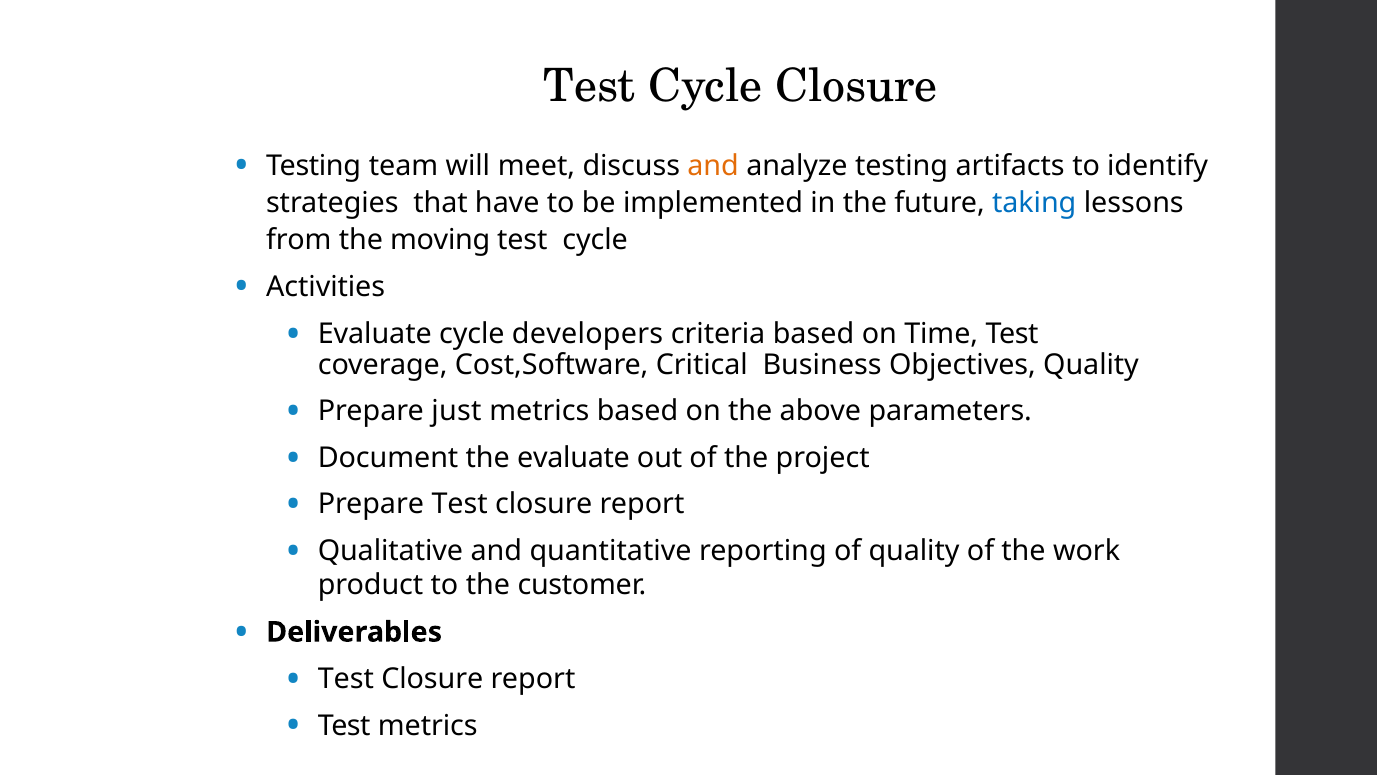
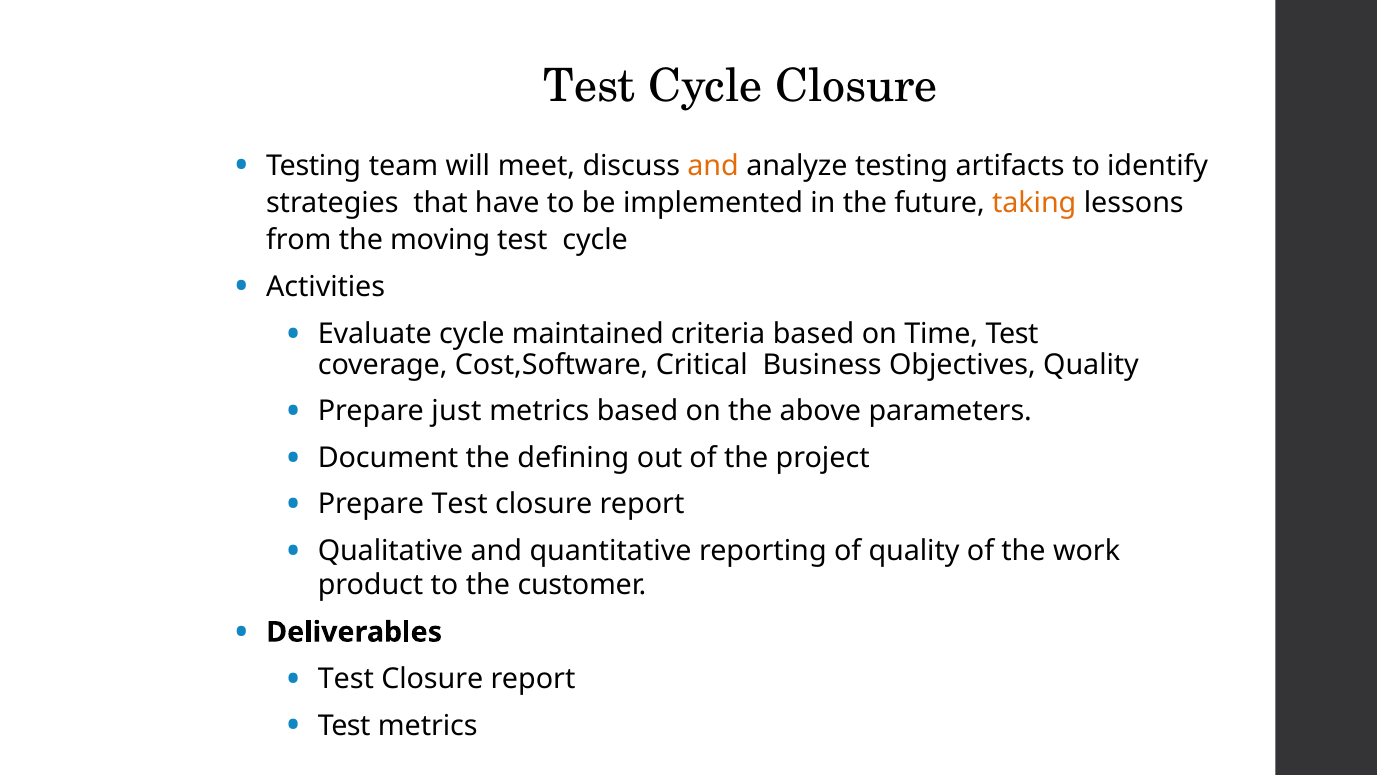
taking colour: blue -> orange (1034, 203)
developers: developers -> maintained (588, 334)
the evaluate: evaluate -> defining (573, 458)
